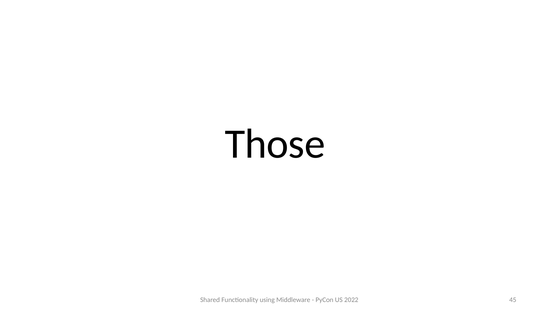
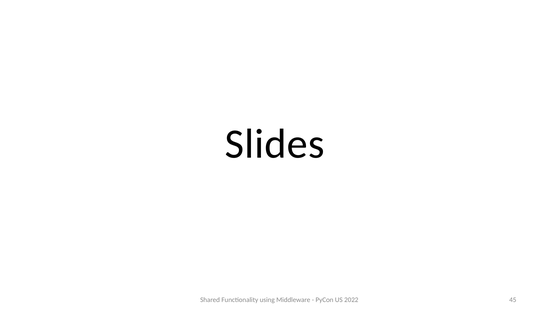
Those: Those -> Slides (275, 144)
